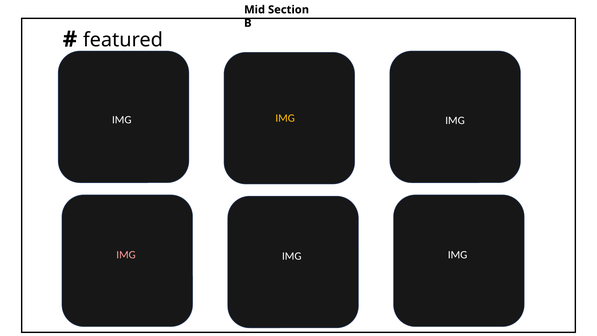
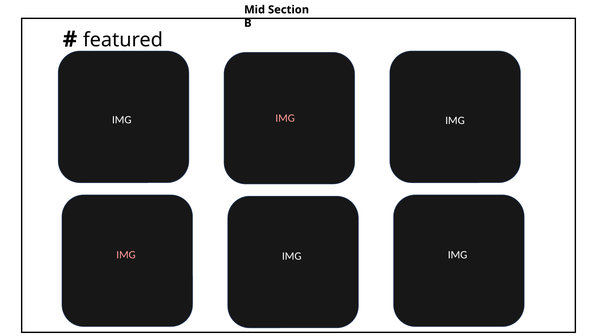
IMG colour: yellow -> pink (285, 118)
